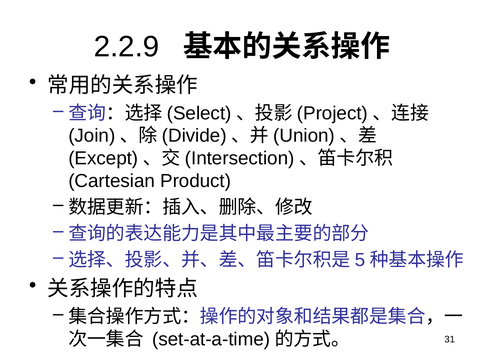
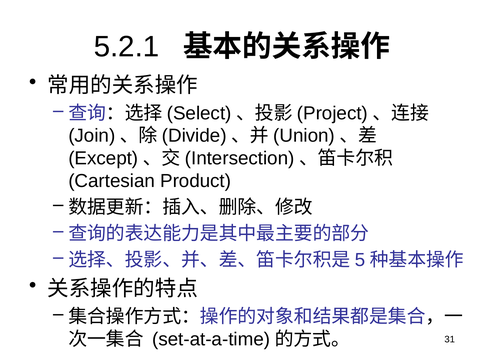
2.2.9: 2.2.9 -> 5.2.1 (127, 47)
